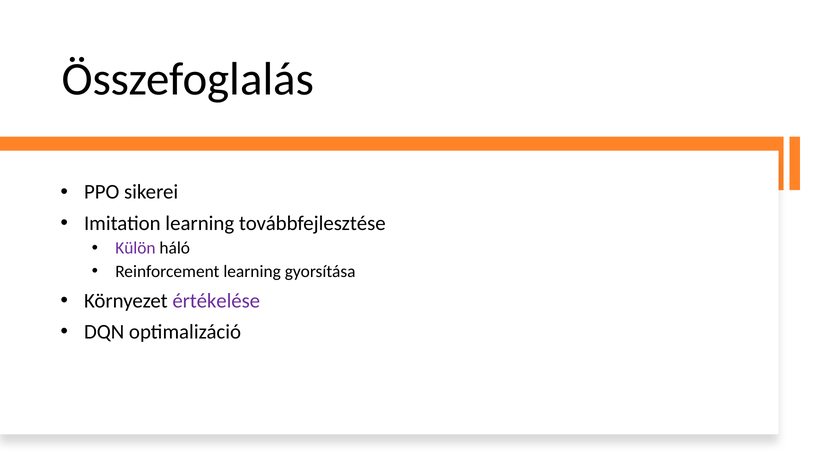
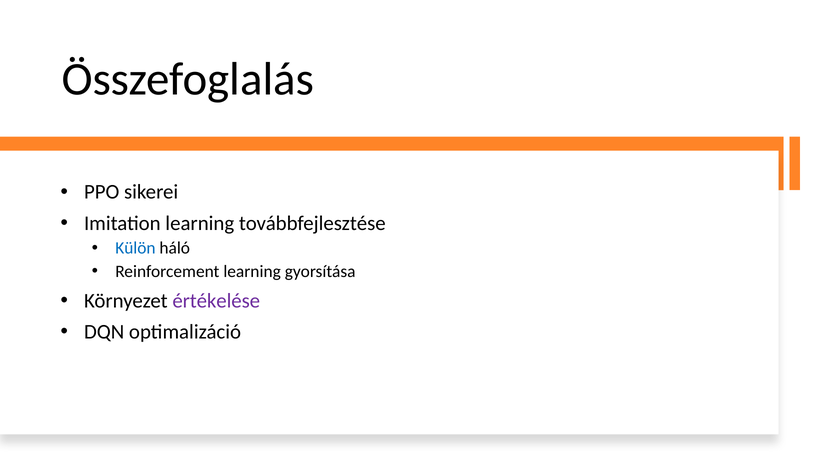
Külön colour: purple -> blue (135, 248)
